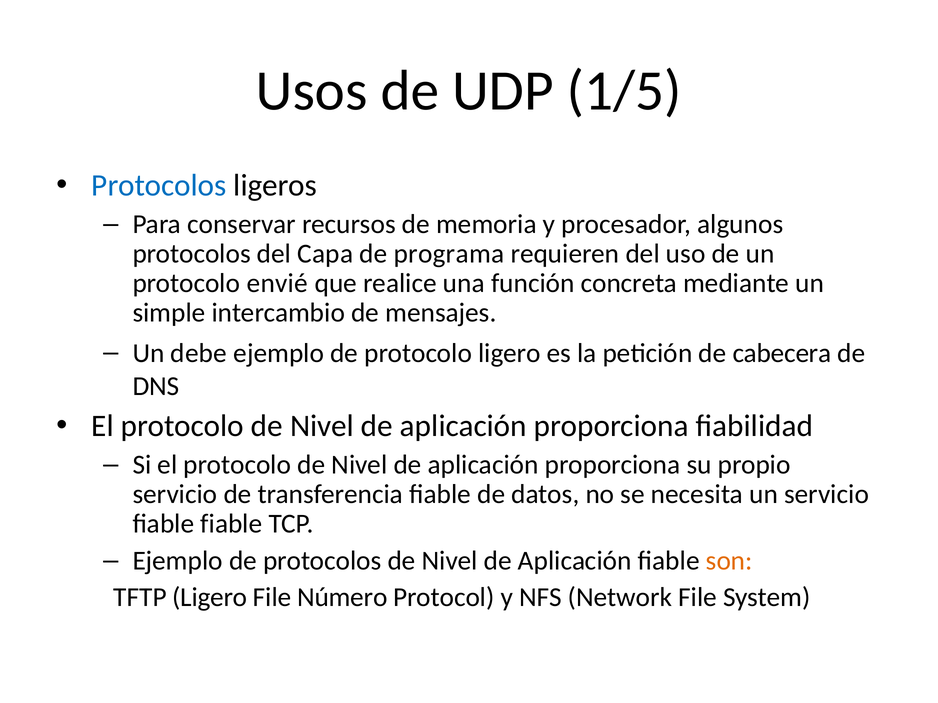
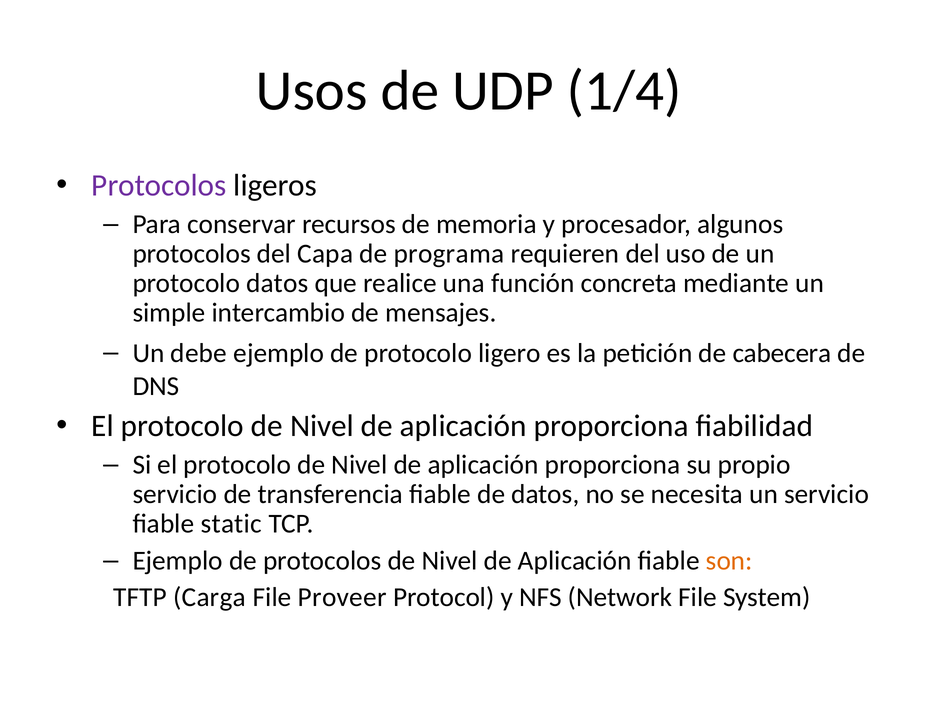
1/5: 1/5 -> 1/4 (624, 91)
Protocolos colour: blue -> purple (159, 186)
protocolo envié: envié -> datos (277, 284)
fiable fiable: fiable -> static (231, 524)
TFTP Ligero: Ligero -> Carga (210, 598)
Número: Número -> Proveer (342, 598)
